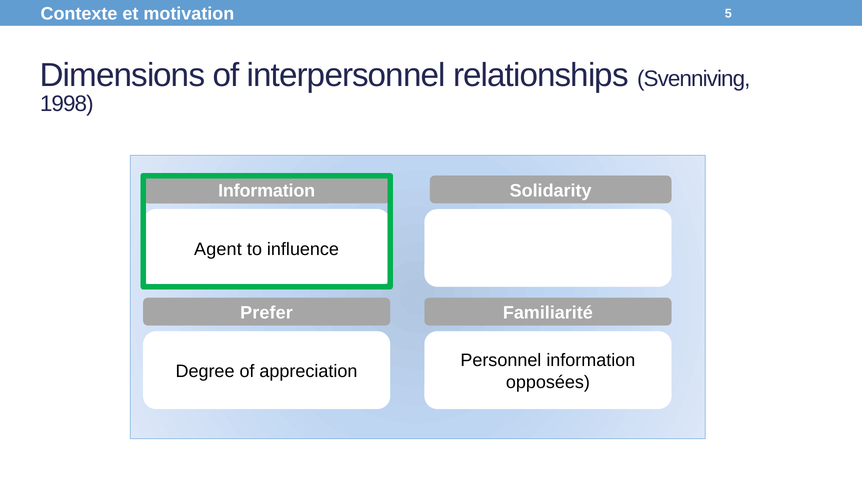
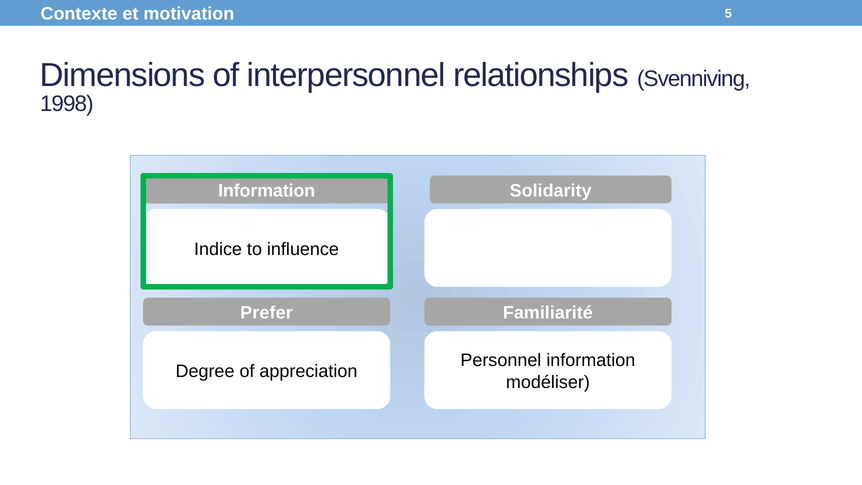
Agent: Agent -> Indice (218, 249)
opposées: opposées -> modéliser (548, 382)
